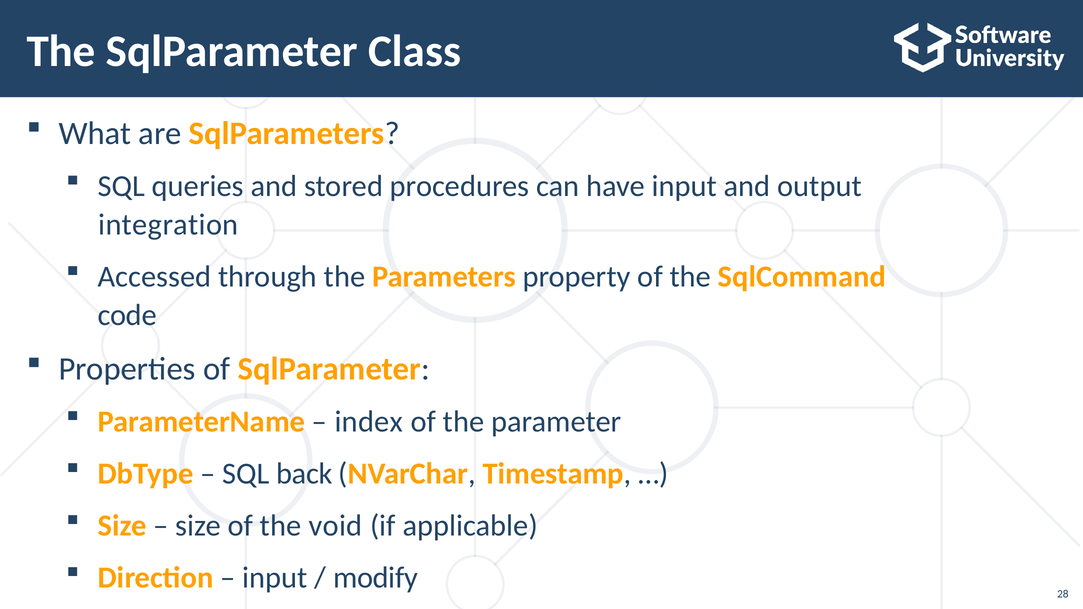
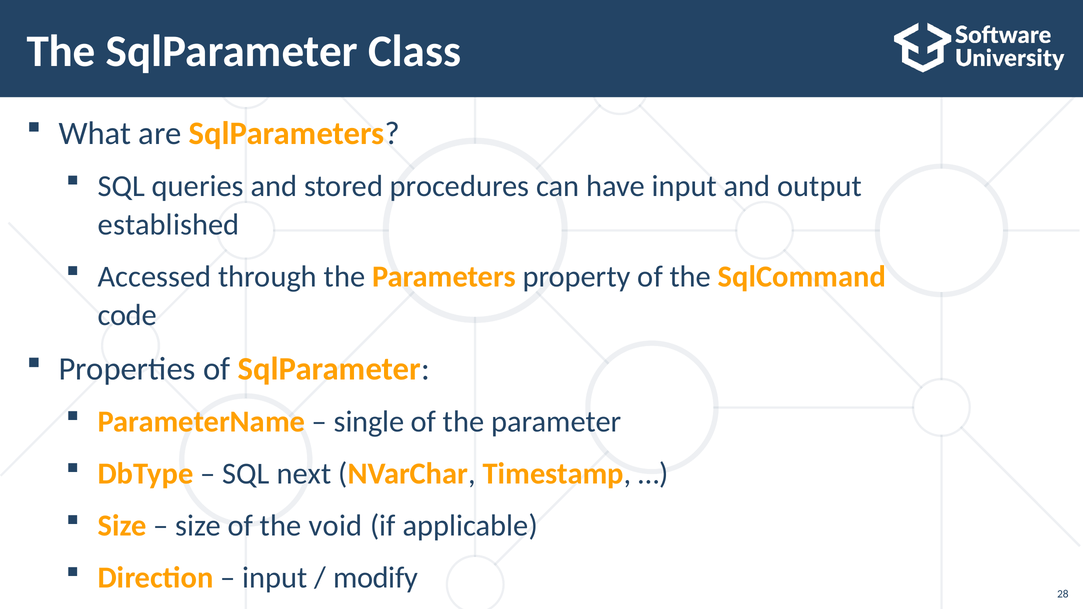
integration: integration -> established (169, 225)
index: index -> single (369, 422)
back: back -> next (304, 474)
